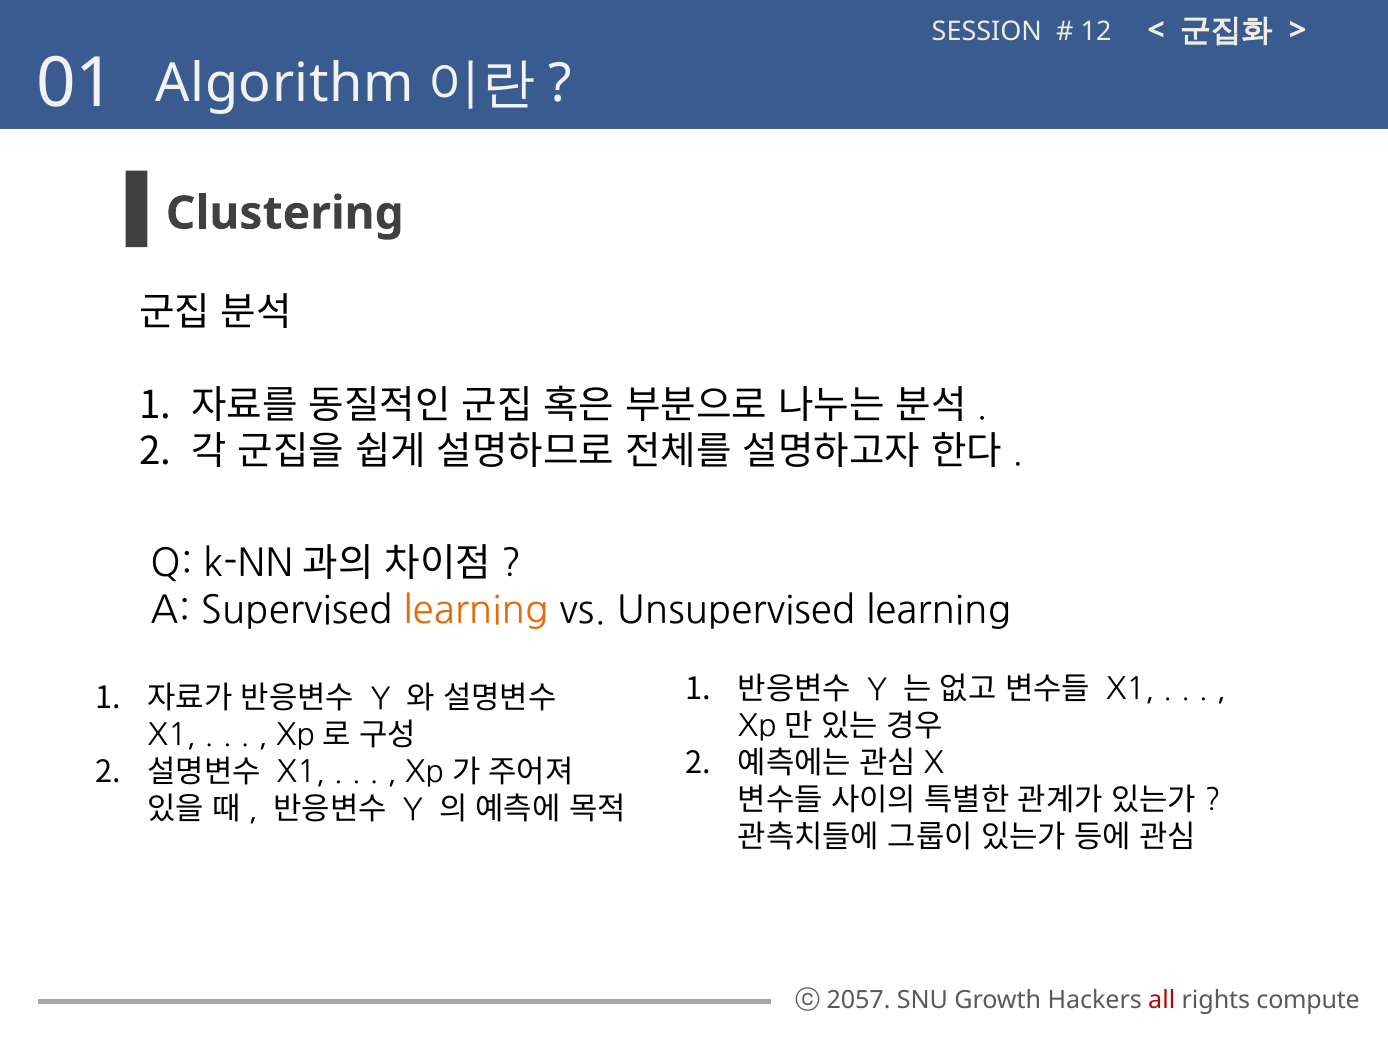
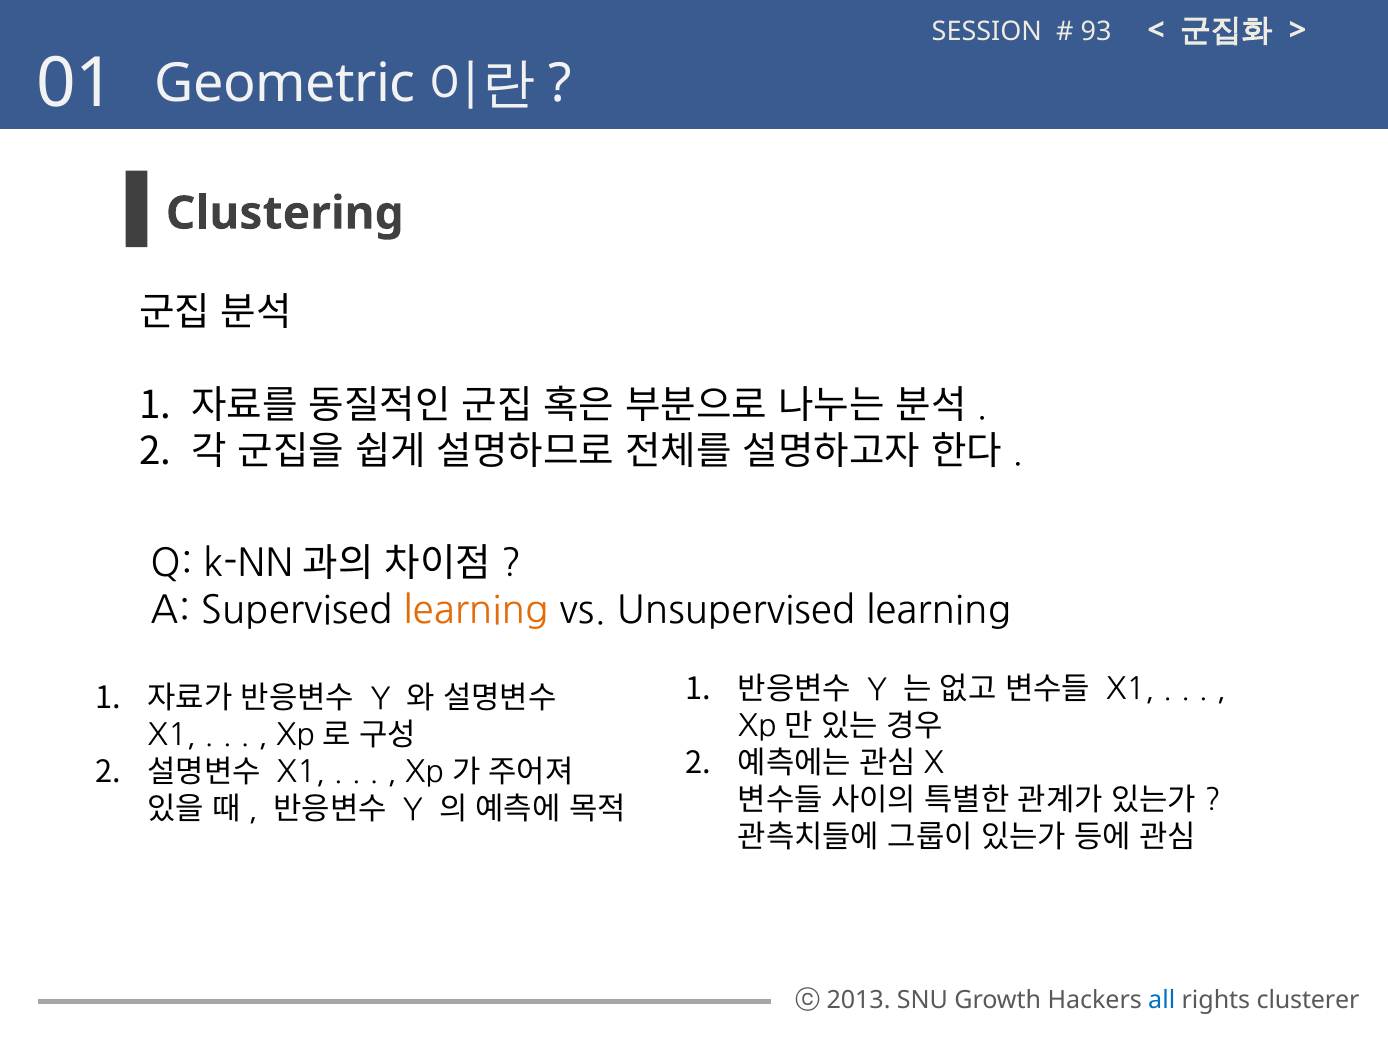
12: 12 -> 93 (1096, 32)
Algorithm: Algorithm -> Geometric (285, 84)
2057: 2057 -> 2013 (859, 1000)
all colour: red -> blue (1162, 1000)
compute: compute -> clusterer (1308, 1000)
